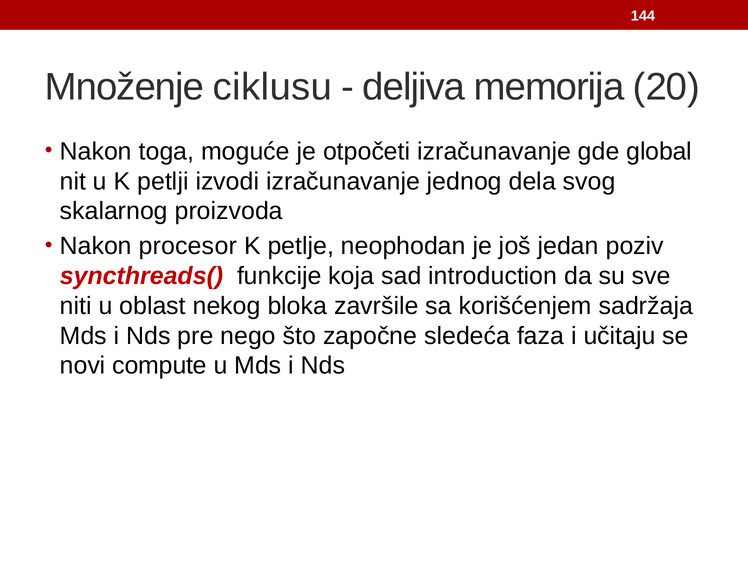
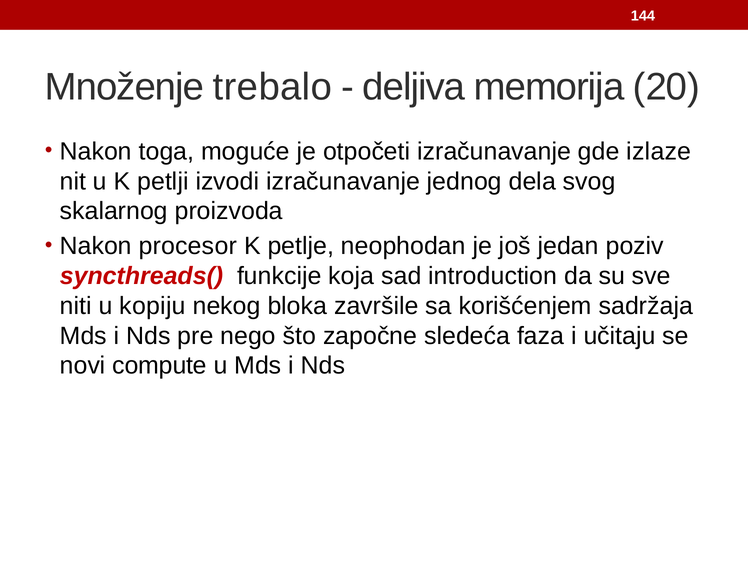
ciklusu: ciklusu -> trebalo (272, 87)
global: global -> izlaze (659, 151)
oblast: oblast -> kopiju (153, 306)
